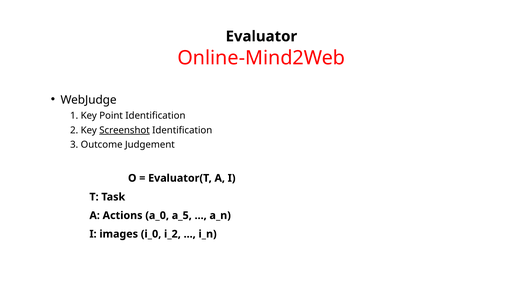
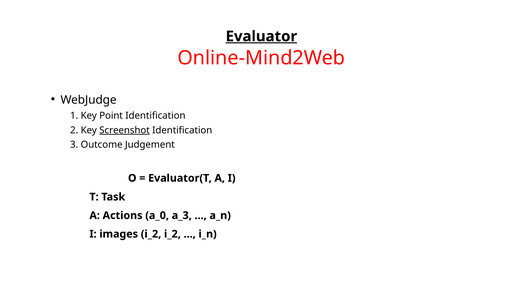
Evaluator underline: none -> present (261, 36)
a_5: a_5 -> a_3 (182, 216)
images i_0: i_0 -> i_2 (151, 234)
